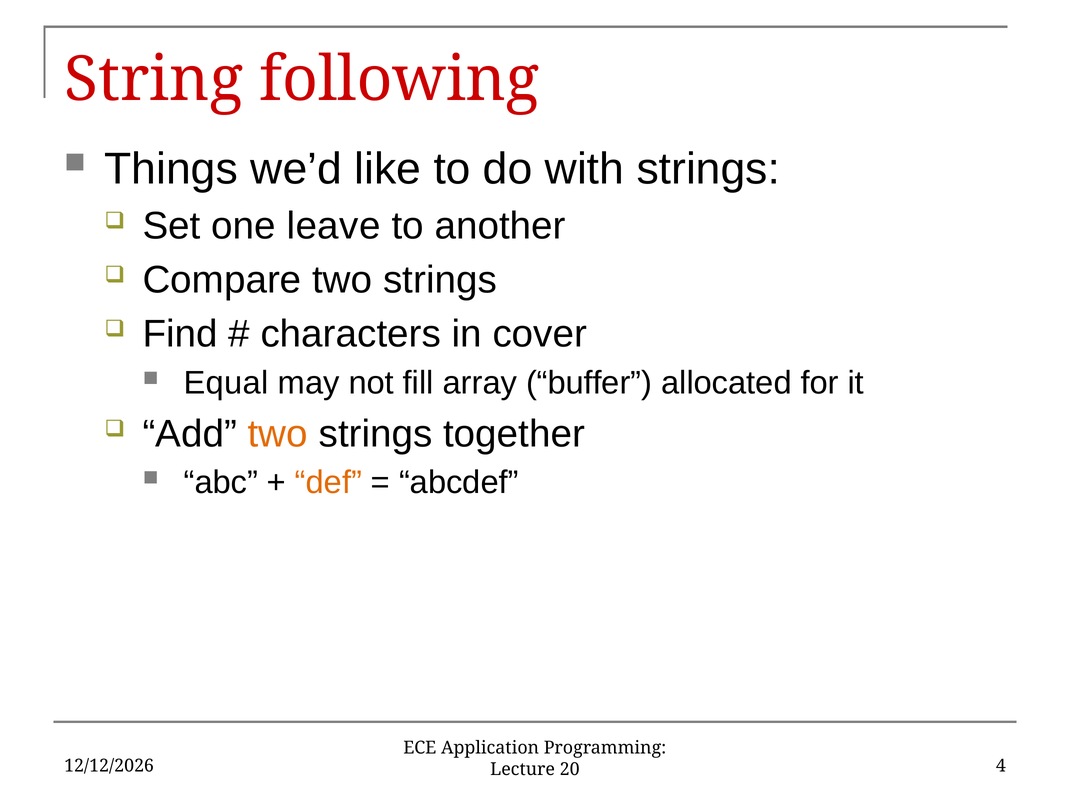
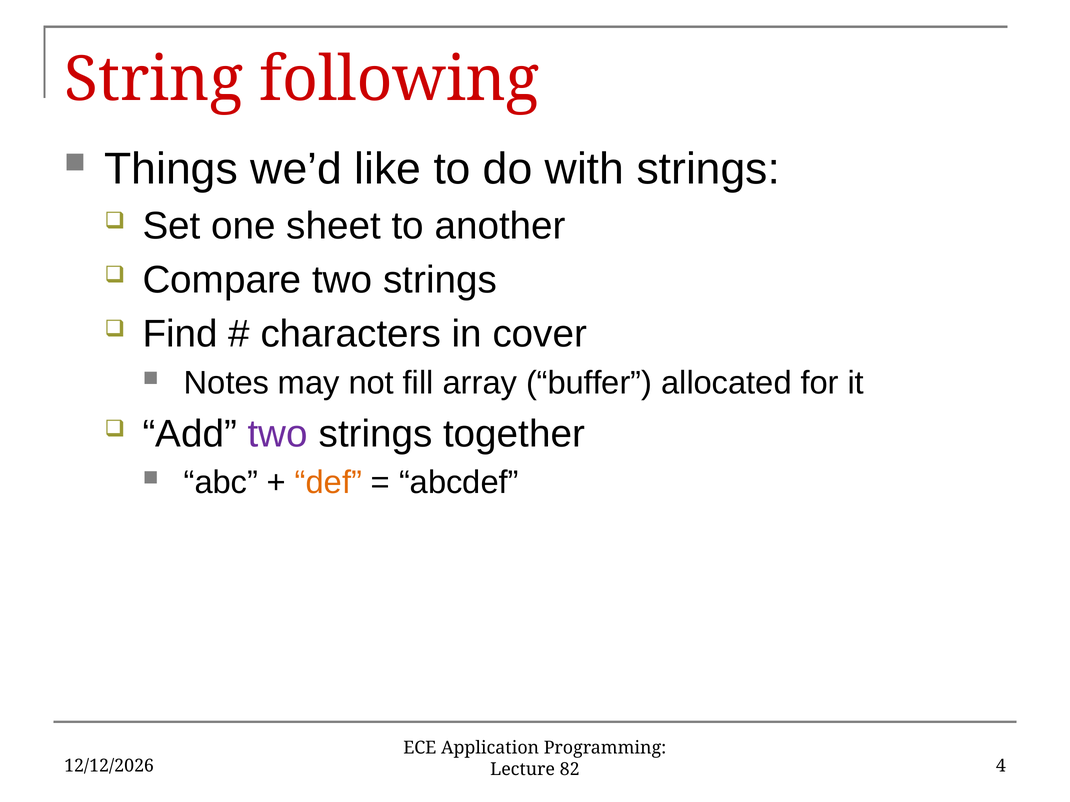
leave: leave -> sheet (334, 226)
Equal: Equal -> Notes (226, 383)
two colour: orange -> purple (278, 434)
20: 20 -> 82 (570, 770)
